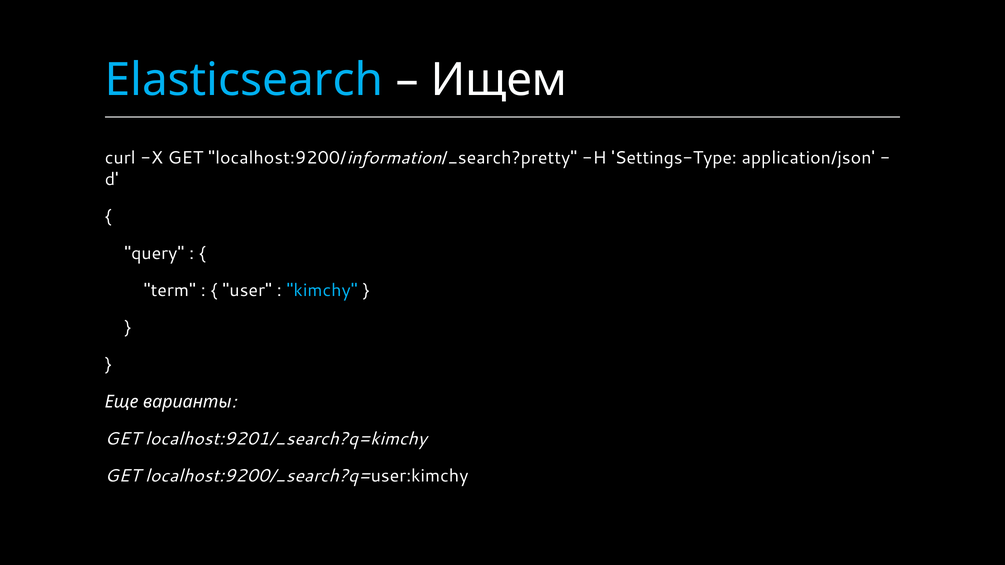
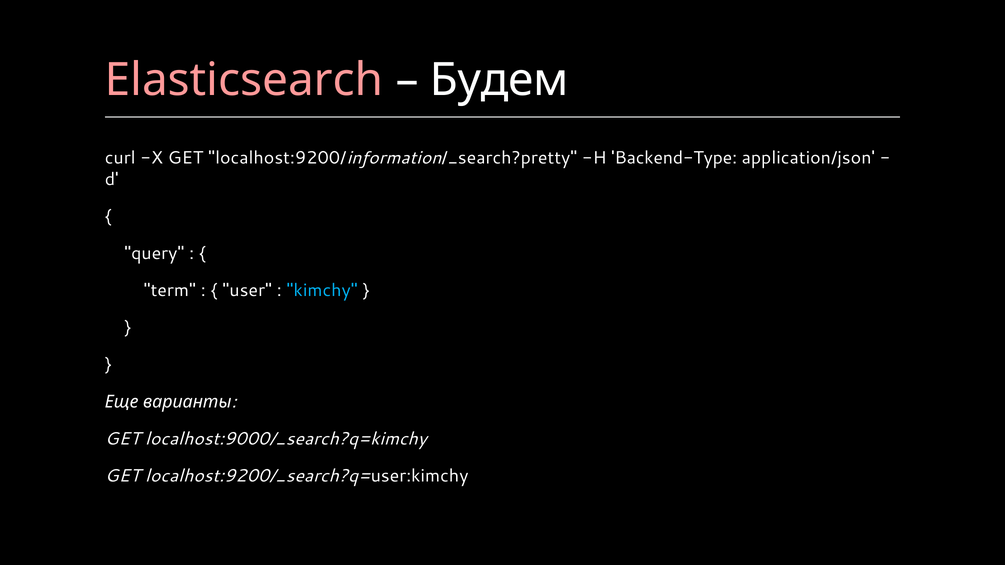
Elasticsearch colour: light blue -> pink (244, 80)
Ищем: Ищем -> Будем (499, 80)
Settings-Type: Settings-Type -> Backend-Type (674, 158)
localhost:9201/_search?q=kimchy: localhost:9201/_search?q=kimchy -> localhost:9000/_search?q=kimchy (286, 439)
